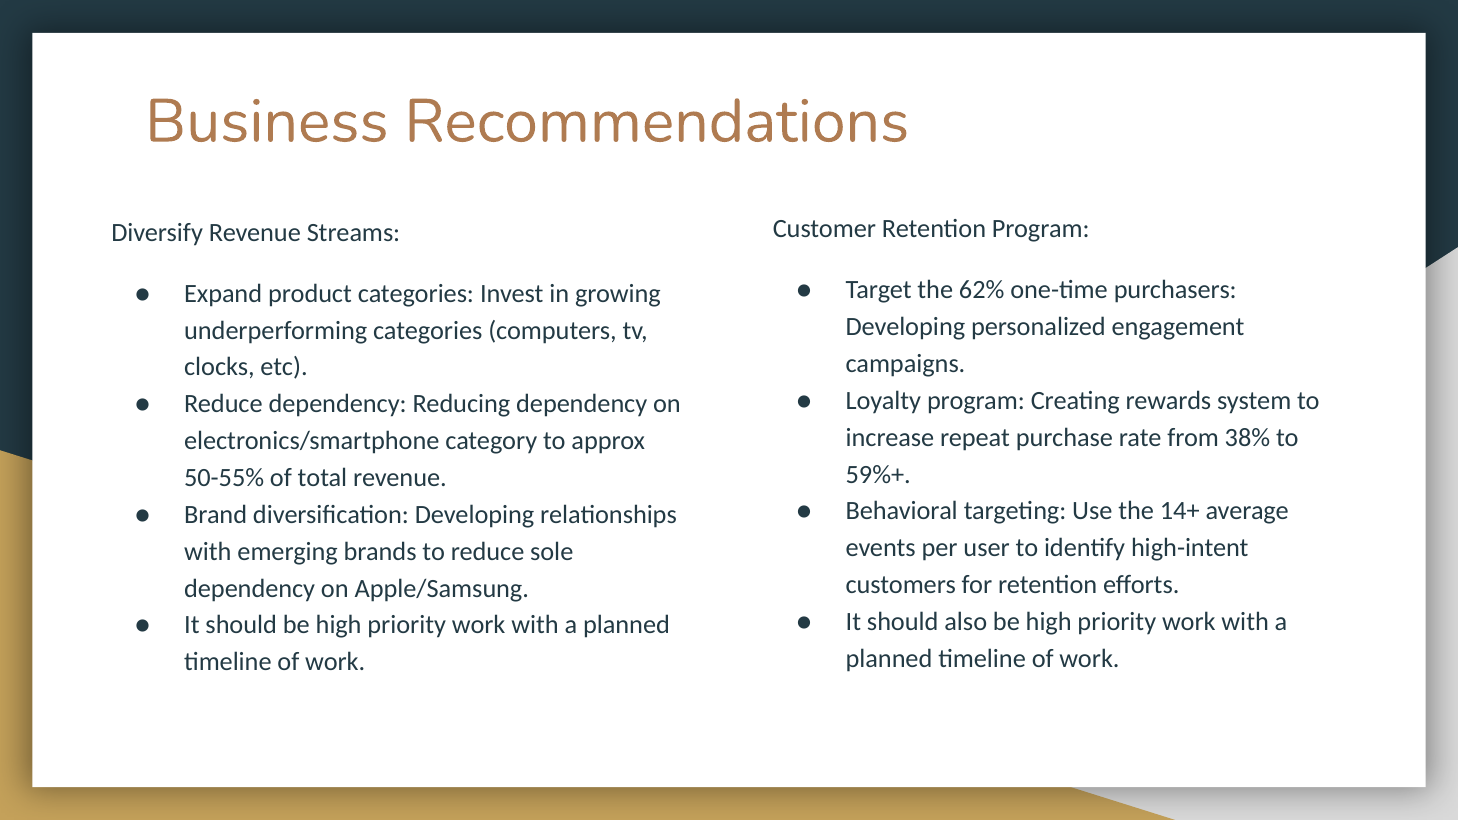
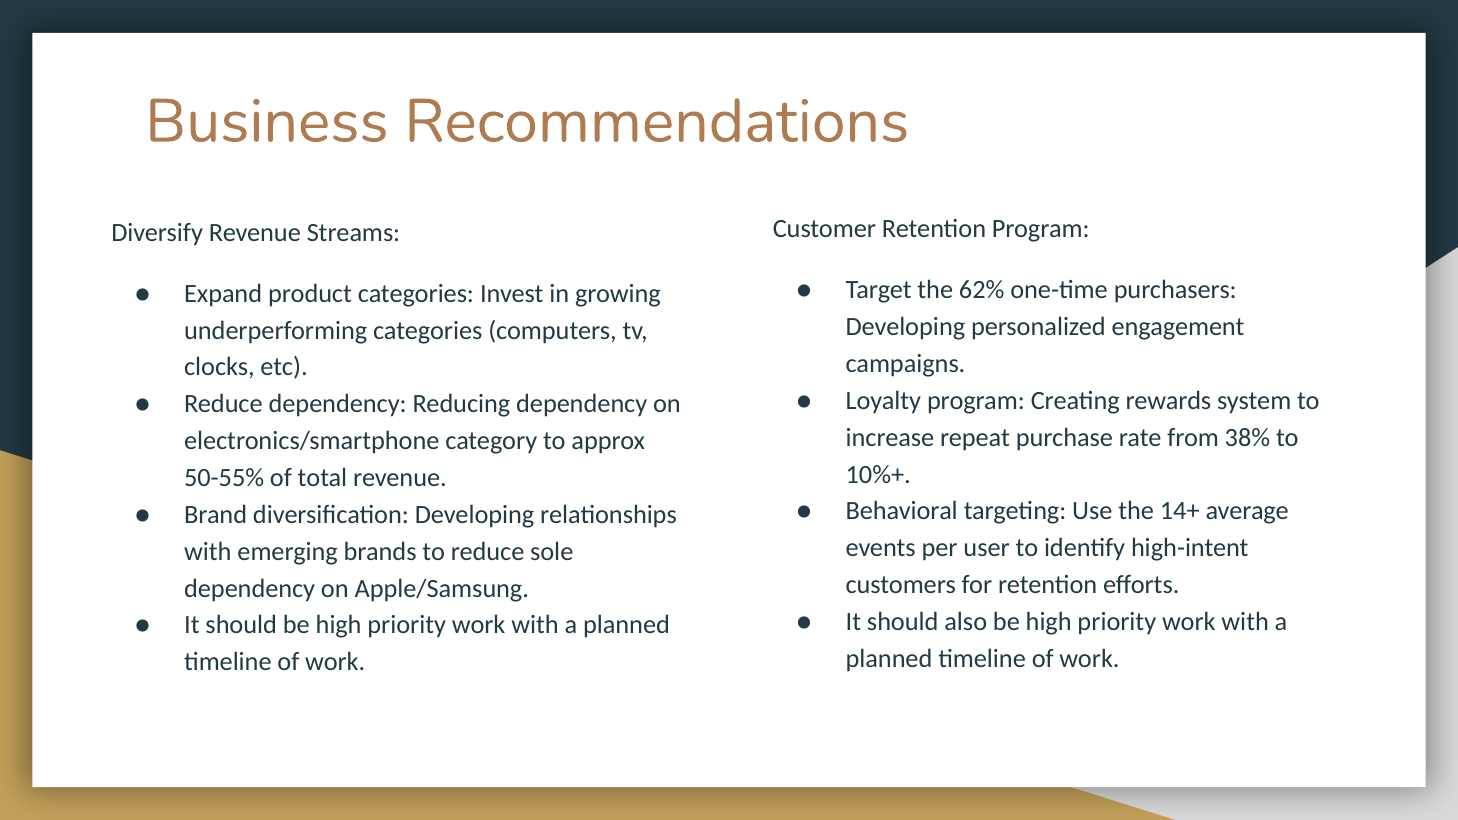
59%+: 59%+ -> 10%+ (878, 475)
